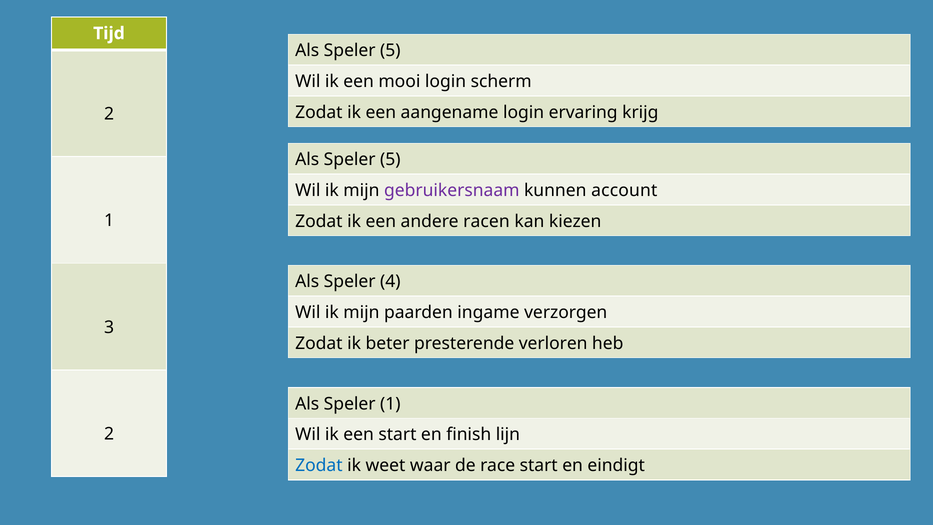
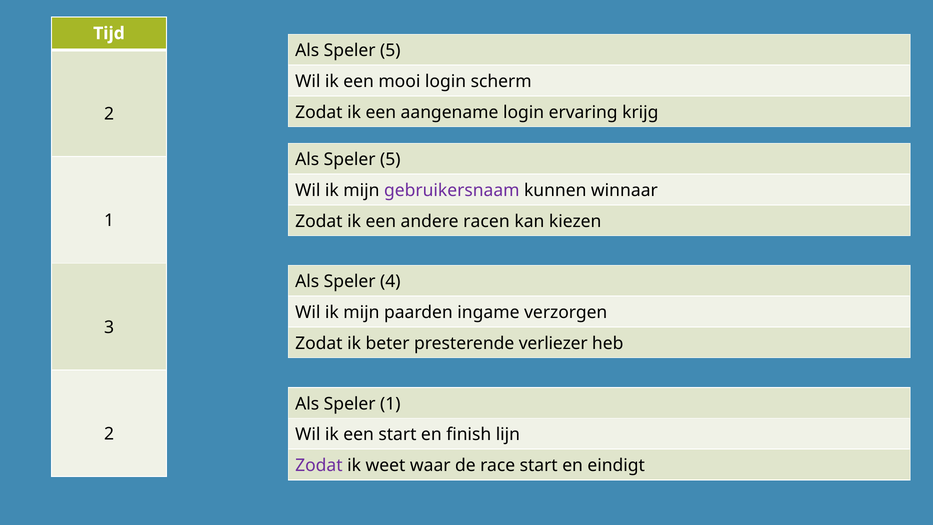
account: account -> winnaar (624, 190)
verloren: verloren -> verliezer (553, 343)
Zodat colour: blue -> purple (319, 465)
